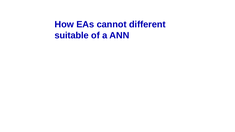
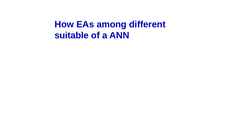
cannot: cannot -> among (112, 25)
